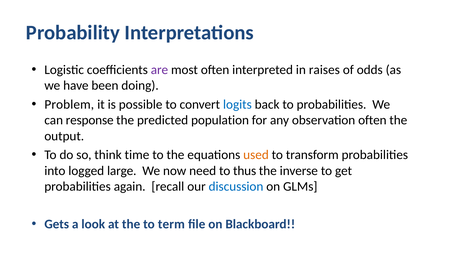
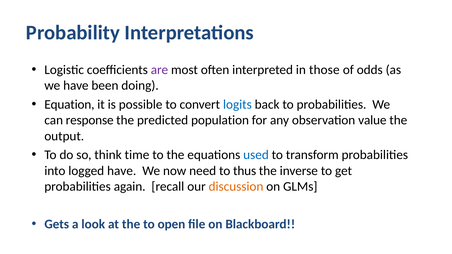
raises: raises -> those (324, 70)
Problem: Problem -> Equation (69, 105)
observation often: often -> value (372, 120)
used colour: orange -> blue (256, 155)
logged large: large -> have (122, 171)
discussion colour: blue -> orange (236, 187)
term: term -> open (171, 224)
